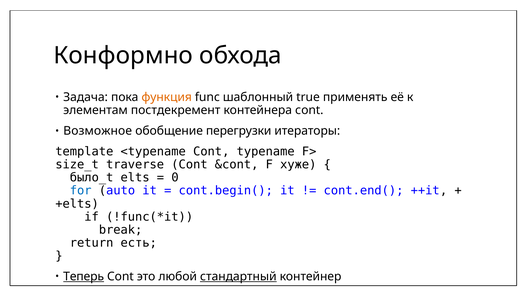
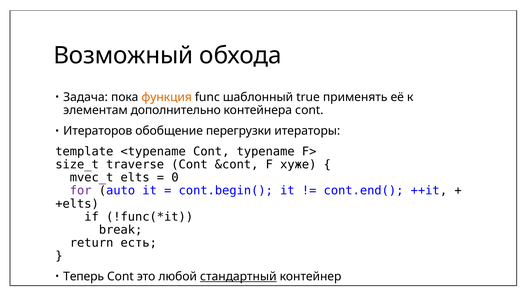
Конформно: Конформно -> Возможный (123, 56)
постдекремент: постдекремент -> дополнительно (176, 110)
Возможное: Возможное -> Итераторов (98, 131)
было_t: было_t -> mvec_t (92, 178)
for colour: blue -> purple (81, 191)
Теперь underline: present -> none (84, 277)
